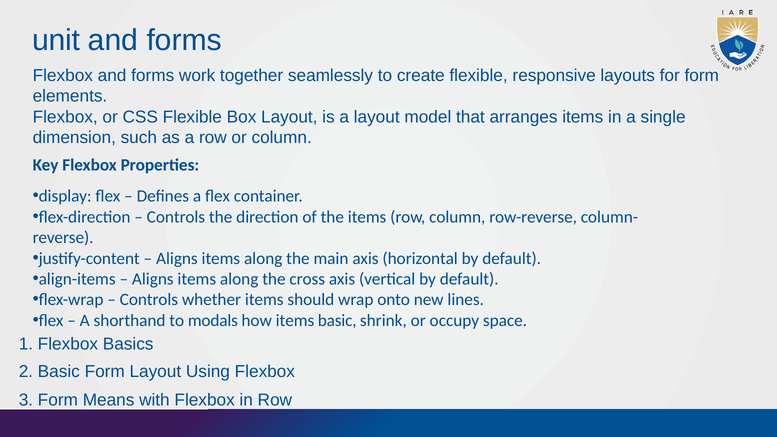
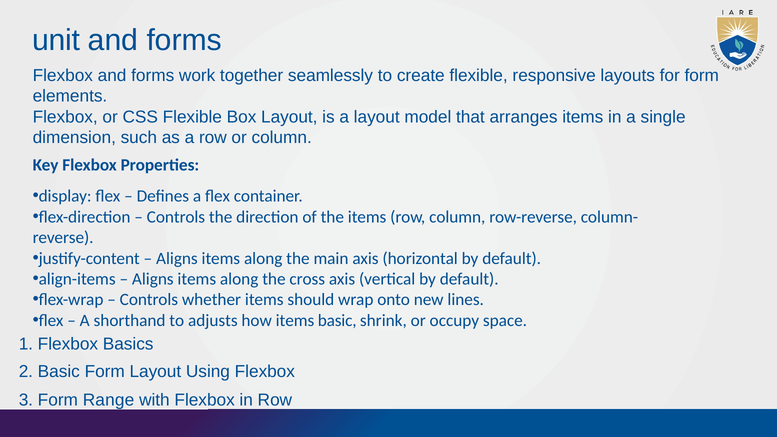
modals: modals -> adjusts (213, 321)
Means: Means -> Range (108, 400)
